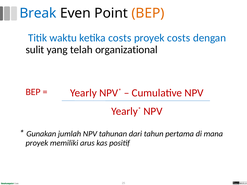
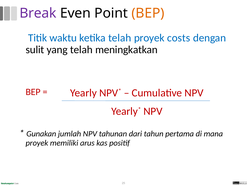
Break colour: blue -> purple (38, 13)
ketika costs: costs -> telah (120, 38)
organizational: organizational -> meningkatkan (126, 50)
